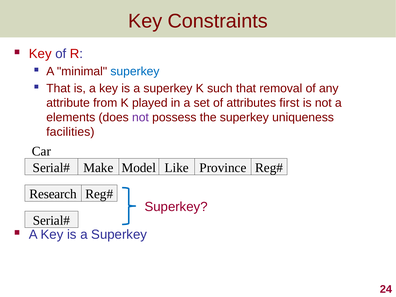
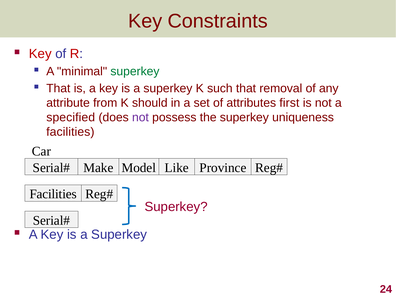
superkey colour: blue -> green (135, 71)
played: played -> should (150, 103)
elements: elements -> specified (71, 117)
Research: Research -> Facilities (53, 194)
